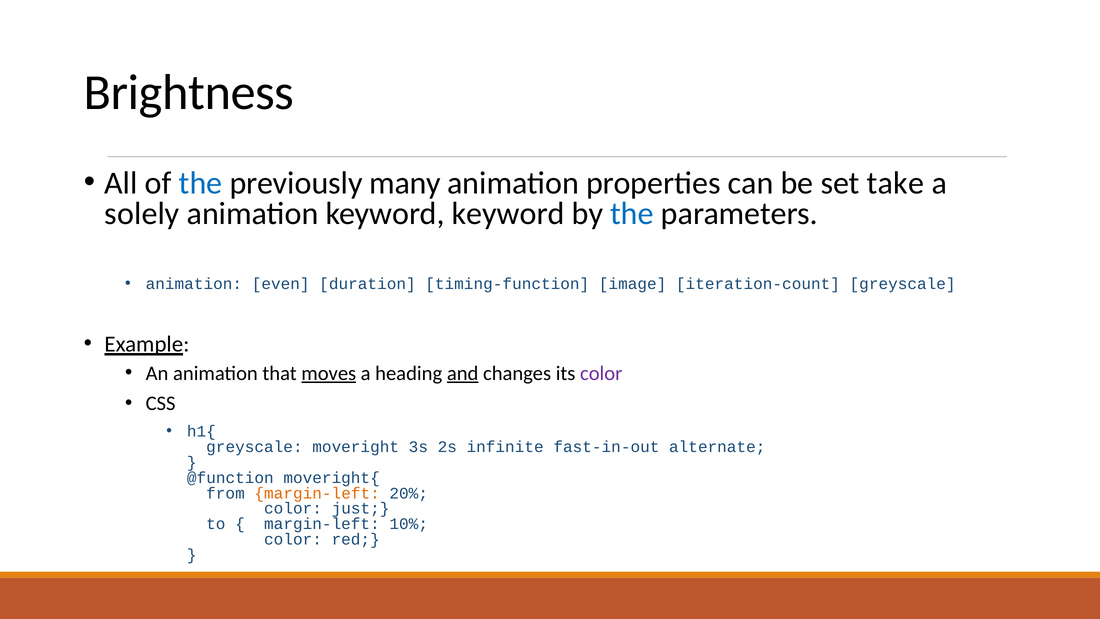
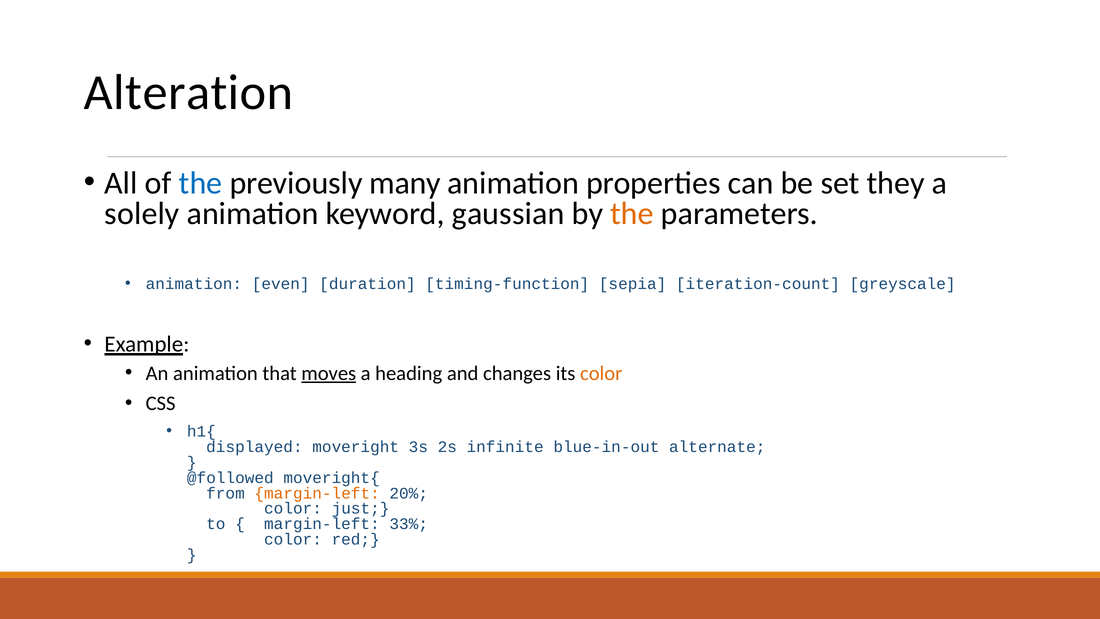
Brightness: Brightness -> Alteration (189, 92)
take: take -> they (896, 183)
keyword keyword: keyword -> gaussian (508, 214)
the colour: blue -> orange (632, 214)
image: image -> sepia (633, 284)
and underline: present -> none (463, 373)
color colour: purple -> orange (601, 373)
greyscale: greyscale -> displayed (254, 447)
fast-in-out: fast-in-out -> blue-in-out (606, 447)
@function: @function -> @followed (230, 478)
10%: 10% -> 33% (409, 524)
